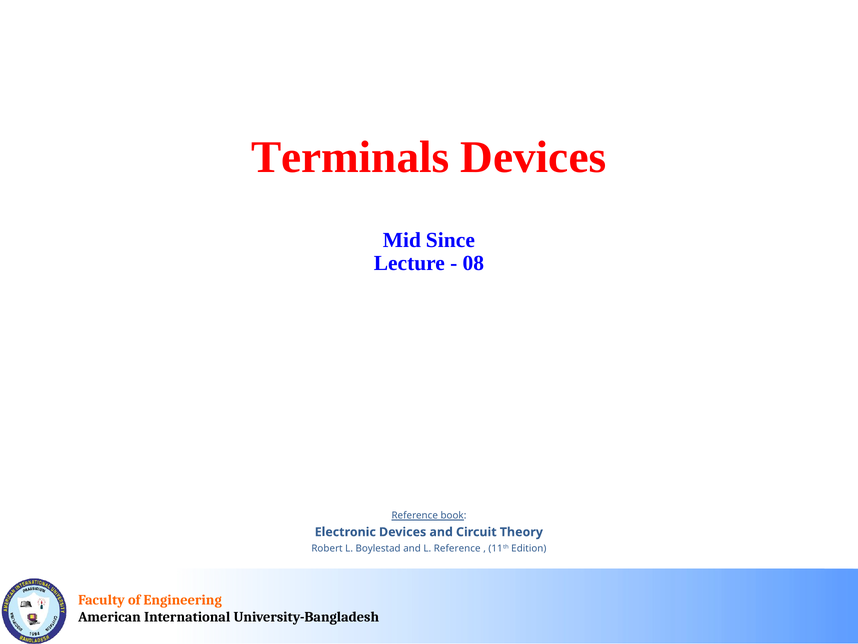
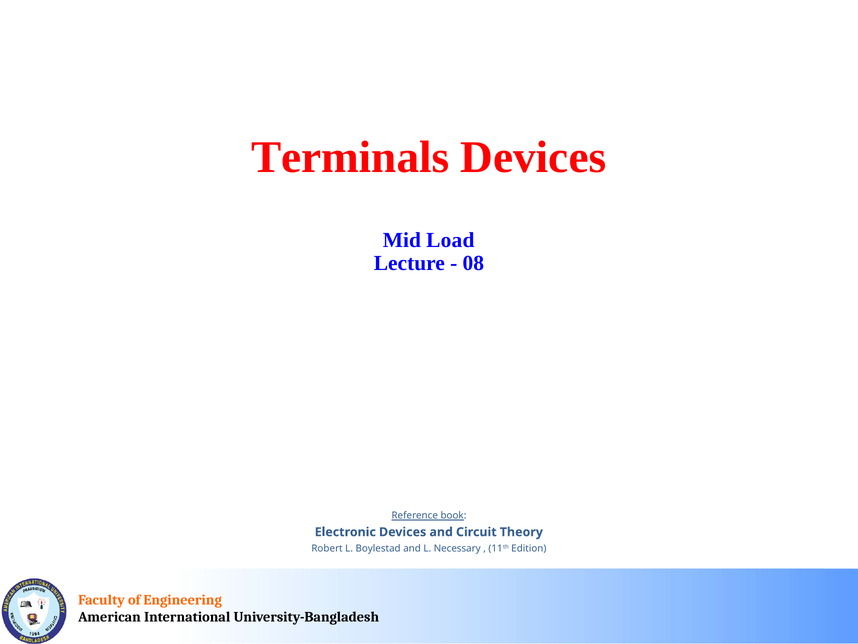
Since: Since -> Load (450, 240)
L Reference: Reference -> Necessary (457, 548)
